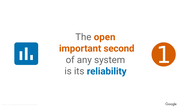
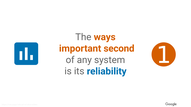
open: open -> ways (105, 37)
